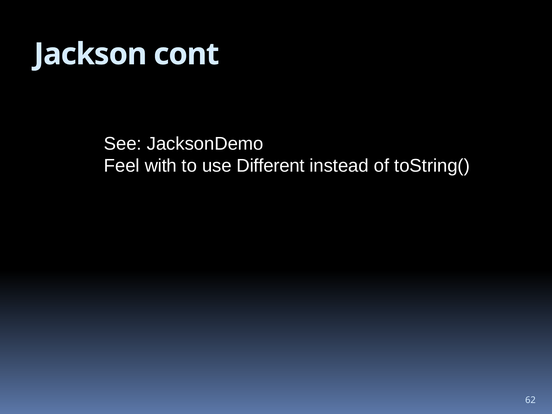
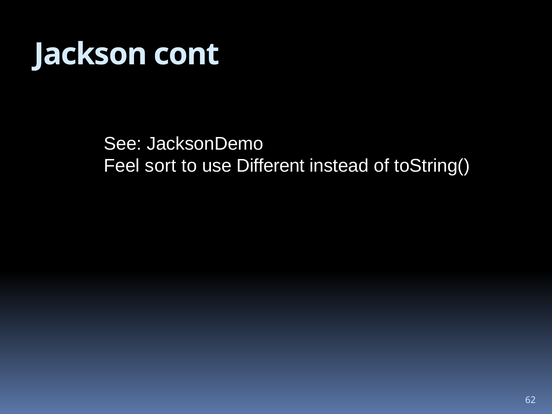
with: with -> sort (161, 166)
